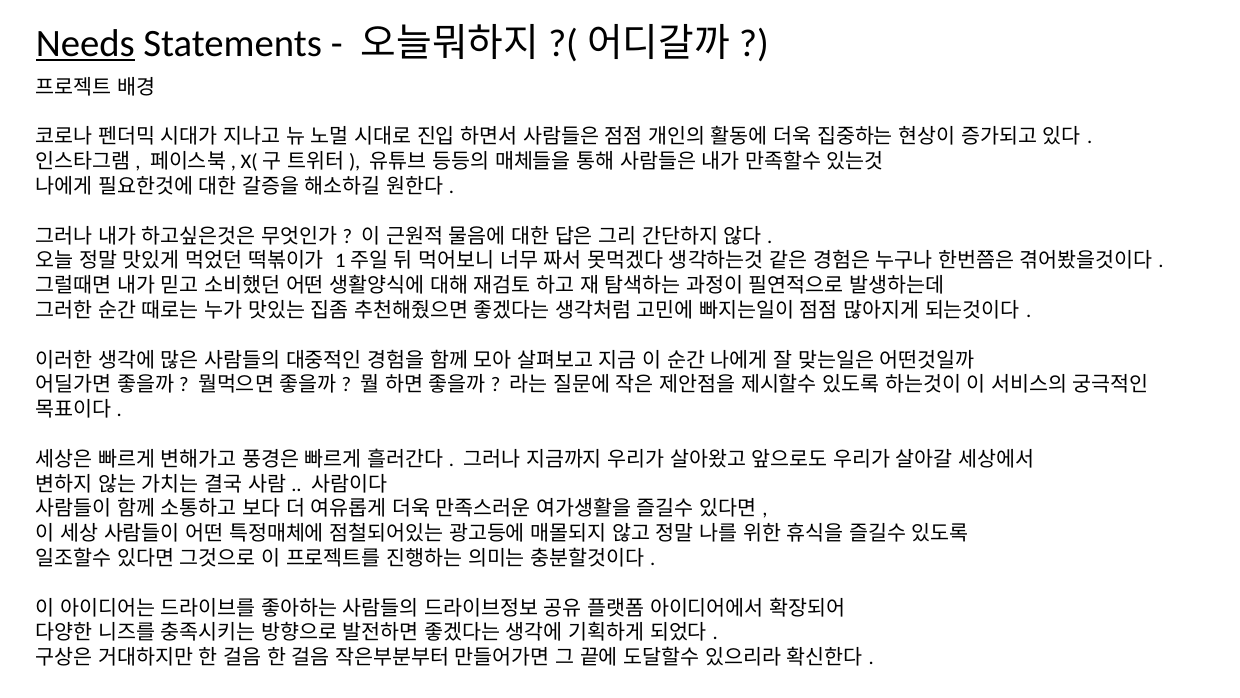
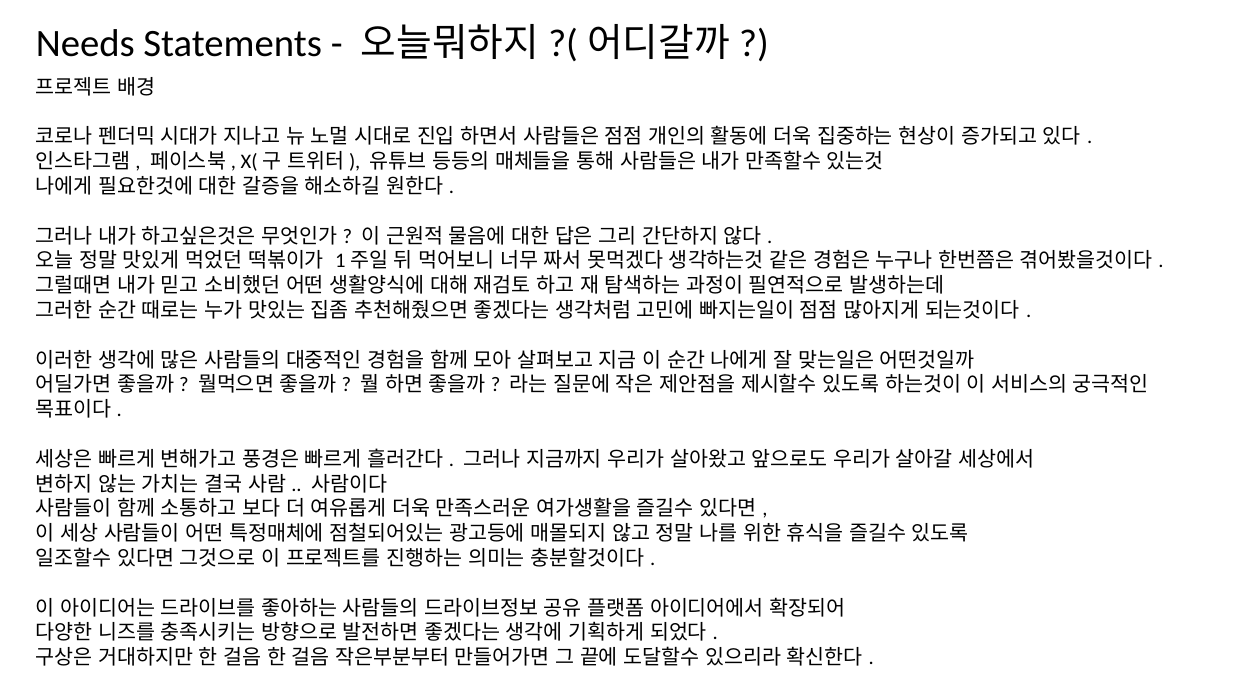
Needs underline: present -> none (85, 43)
